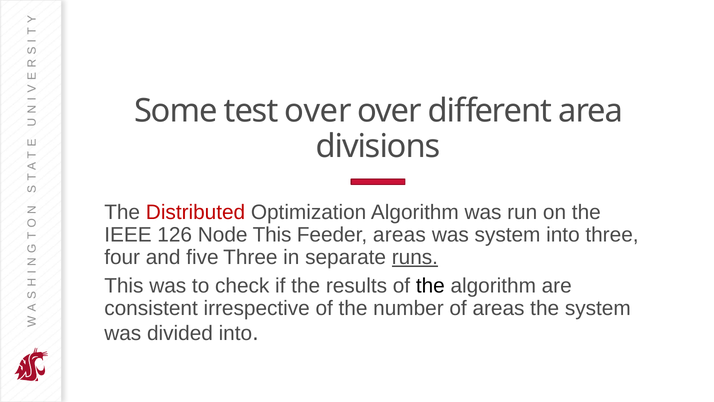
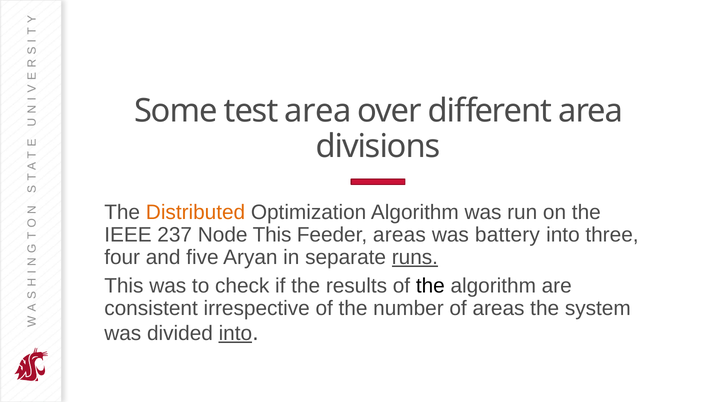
test over: over -> area (318, 111)
Distributed colour: red -> orange (196, 212)
126: 126 -> 237 (175, 234)
was system: system -> battery (507, 234)
five Three: Three -> Aryan (250, 257)
into underline: none -> present (235, 333)
